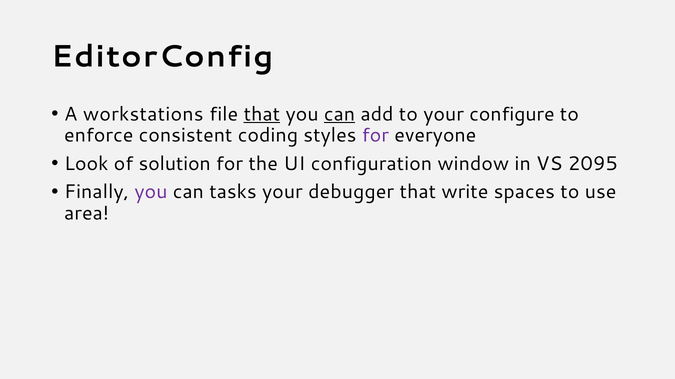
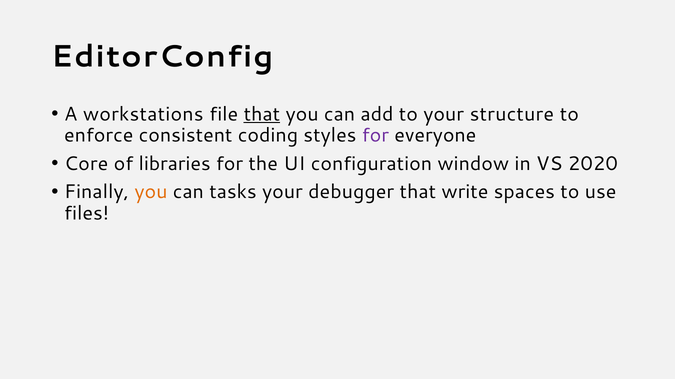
can underline: present -> none (340, 114)
configure: configure -> structure (512, 114)
Look: Look -> Core (86, 164)
solution: solution -> libraries (175, 164)
2095: 2095 -> 2020 (593, 164)
you colour: purple -> orange (151, 192)
area: area -> files (87, 213)
